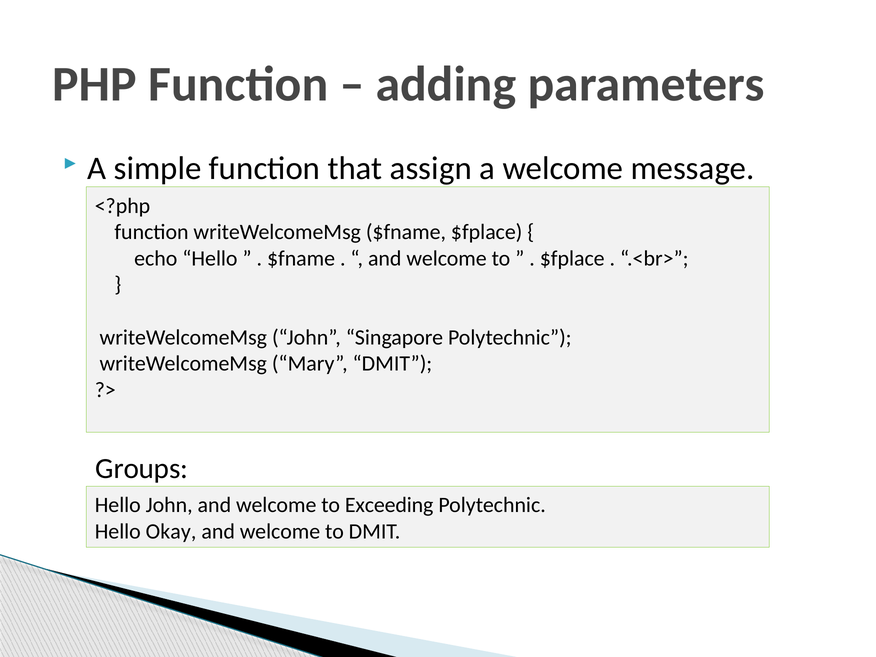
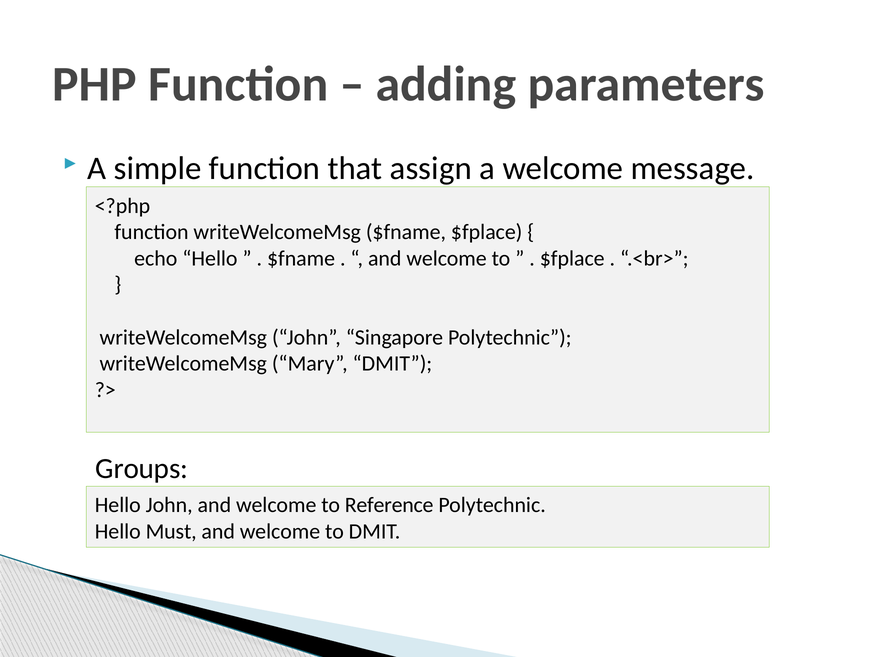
Exceeding: Exceeding -> Reference (389, 505)
Okay: Okay -> Must (171, 532)
